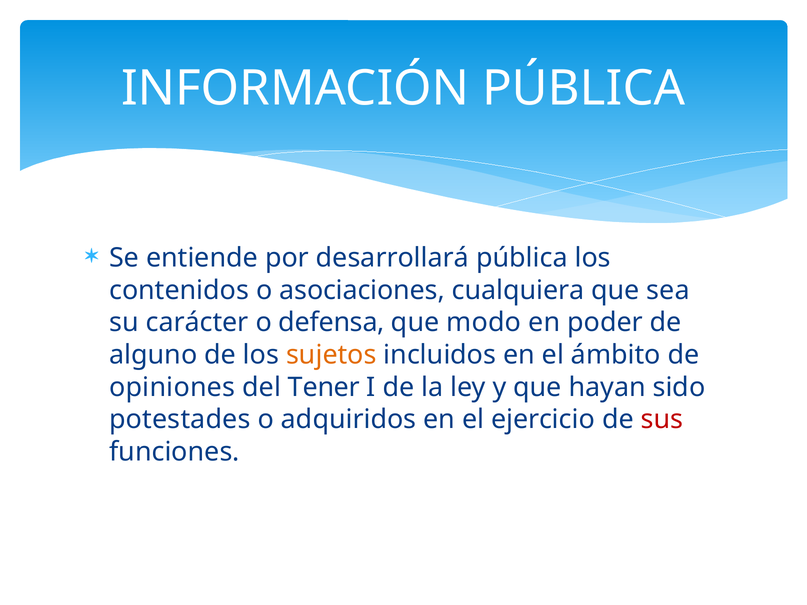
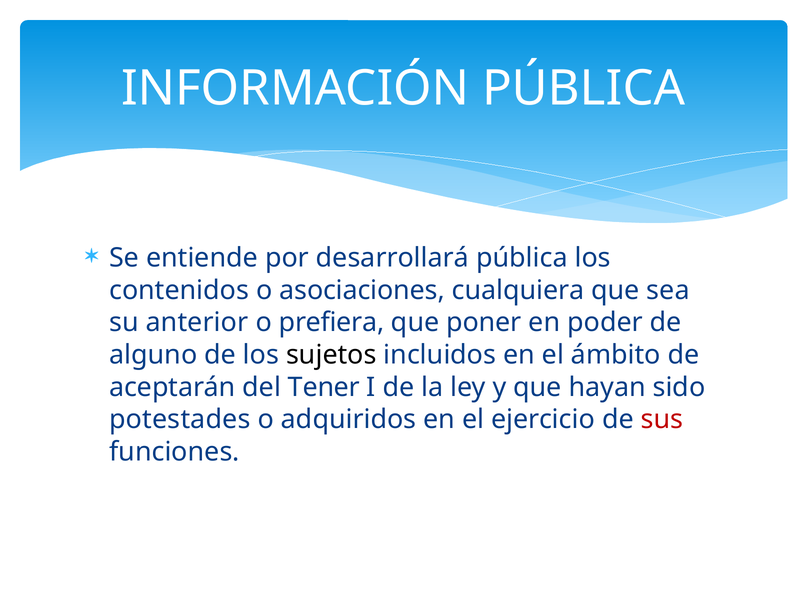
carácter: carácter -> anterior (197, 323)
defensa: defensa -> prefiera (332, 323)
modo: modo -> poner (484, 323)
sujetos colour: orange -> black (331, 355)
opiniones: opiniones -> aceptarán (172, 387)
